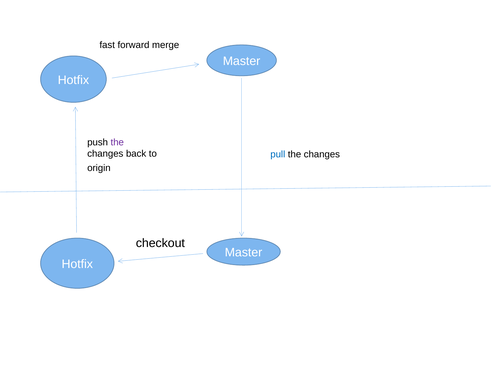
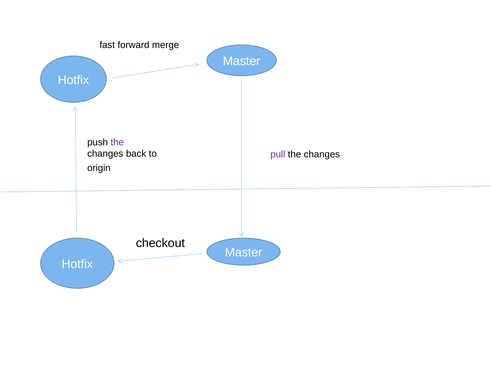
pull colour: blue -> purple (278, 154)
